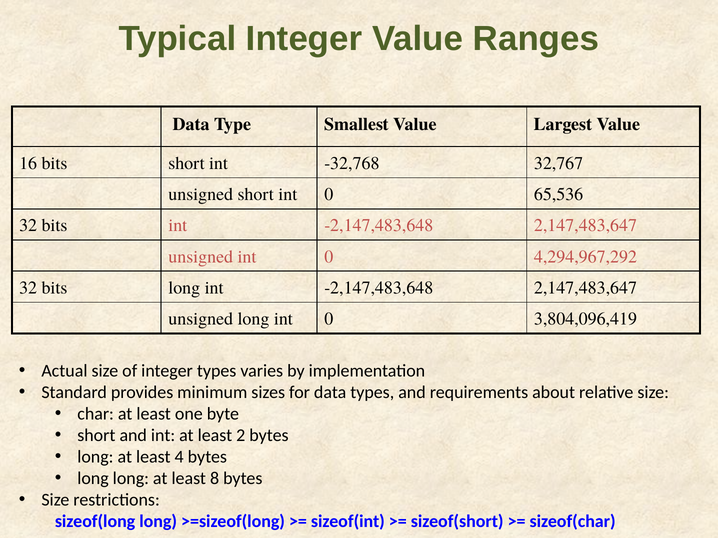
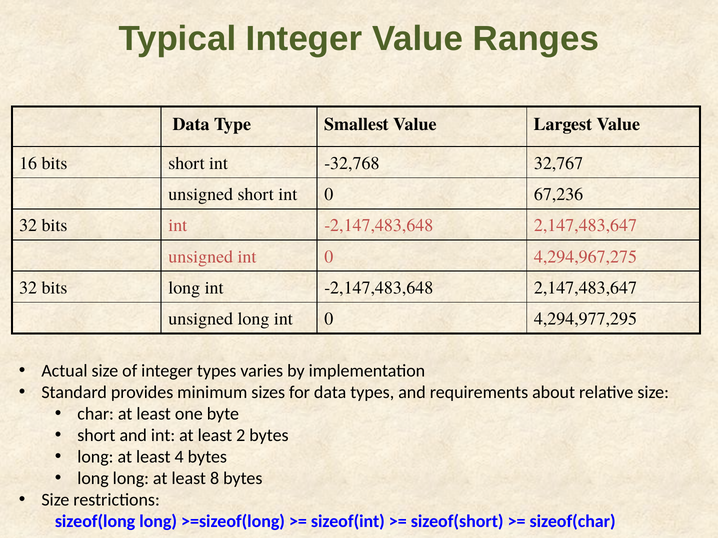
65,536: 65,536 -> 67,236 (559, 195)
4,294,967,292: 4,294,967,292 -> 4,294,967,275 (585, 257)
3,804,096,419: 3,804,096,419 -> 4,294,977,295 (585, 319)
